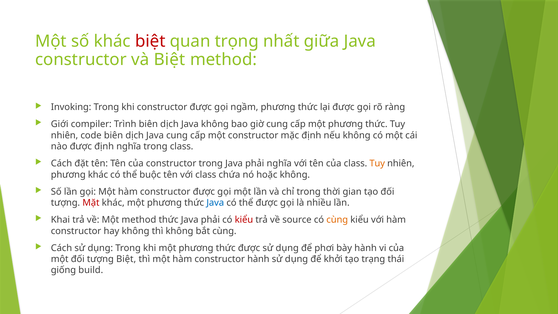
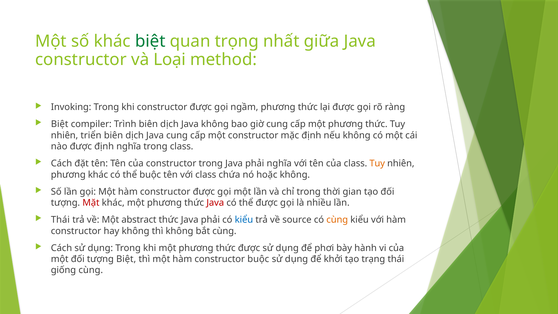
biệt colour: red -> green (150, 41)
và Biệt: Biệt -> Loại (170, 59)
Giới: Giới -> Biệt (60, 124)
code: code -> triển (91, 135)
Java colour: blue -> red (215, 203)
Khai: Khai -> Thái (60, 220)
Một method: method -> abstract (139, 220)
kiểu colour: red -> blue (244, 220)
constructor hành: hành -> buộc (258, 259)
giống build: build -> cùng (91, 270)
